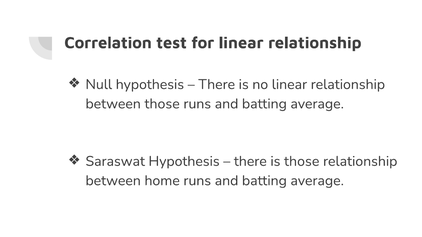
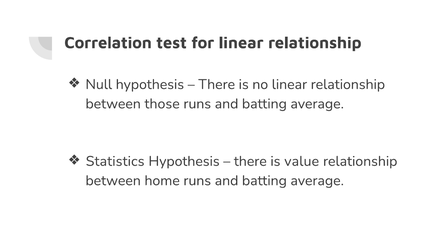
Saraswat: Saraswat -> Statistics (115, 161)
is those: those -> value (302, 161)
